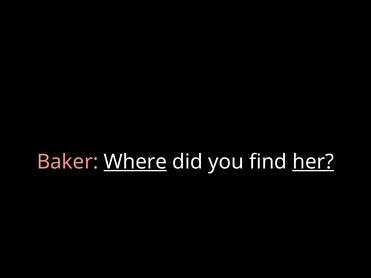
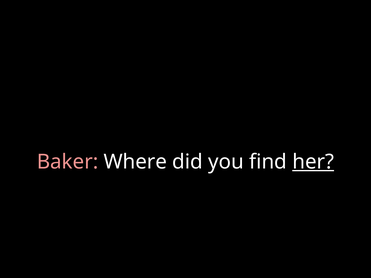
Where underline: present -> none (135, 162)
